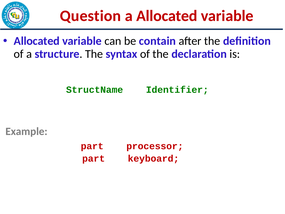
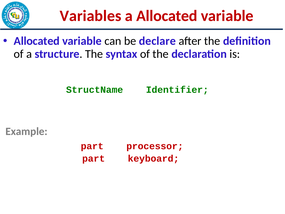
Question: Question -> Variables (91, 16)
contain: contain -> declare (157, 41)
